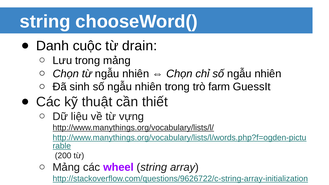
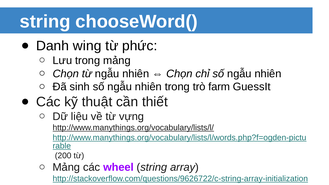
cuộc: cuộc -> wing (87, 46)
drain: drain -> phức (140, 46)
